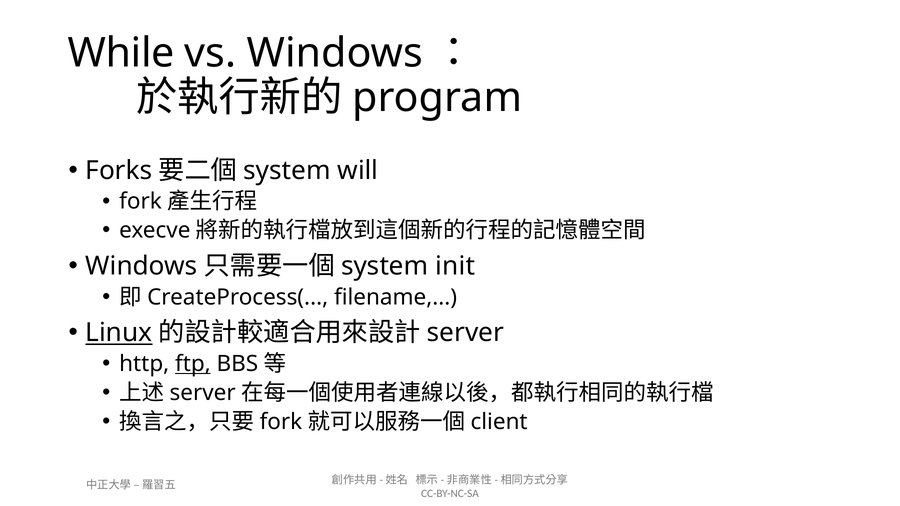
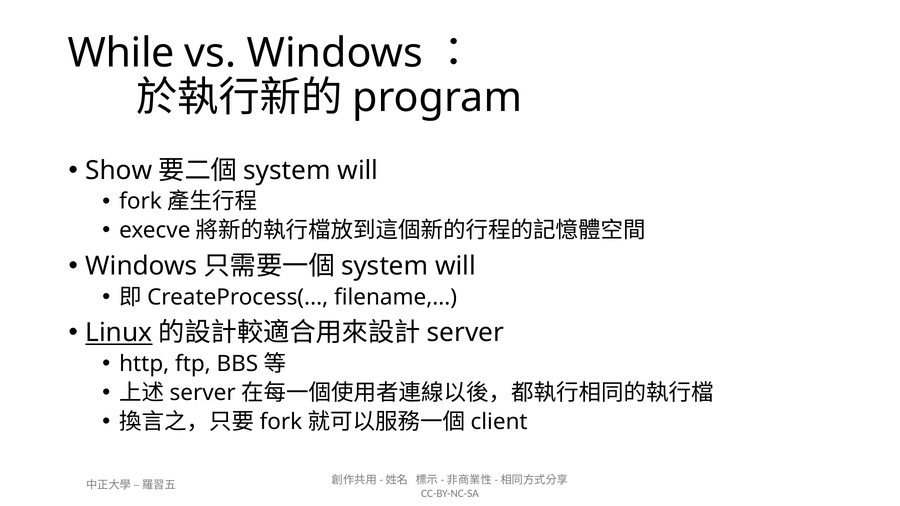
Forks: Forks -> Show (119, 171)
init: init -> will (455, 266)
ftp underline: present -> none (193, 364)
